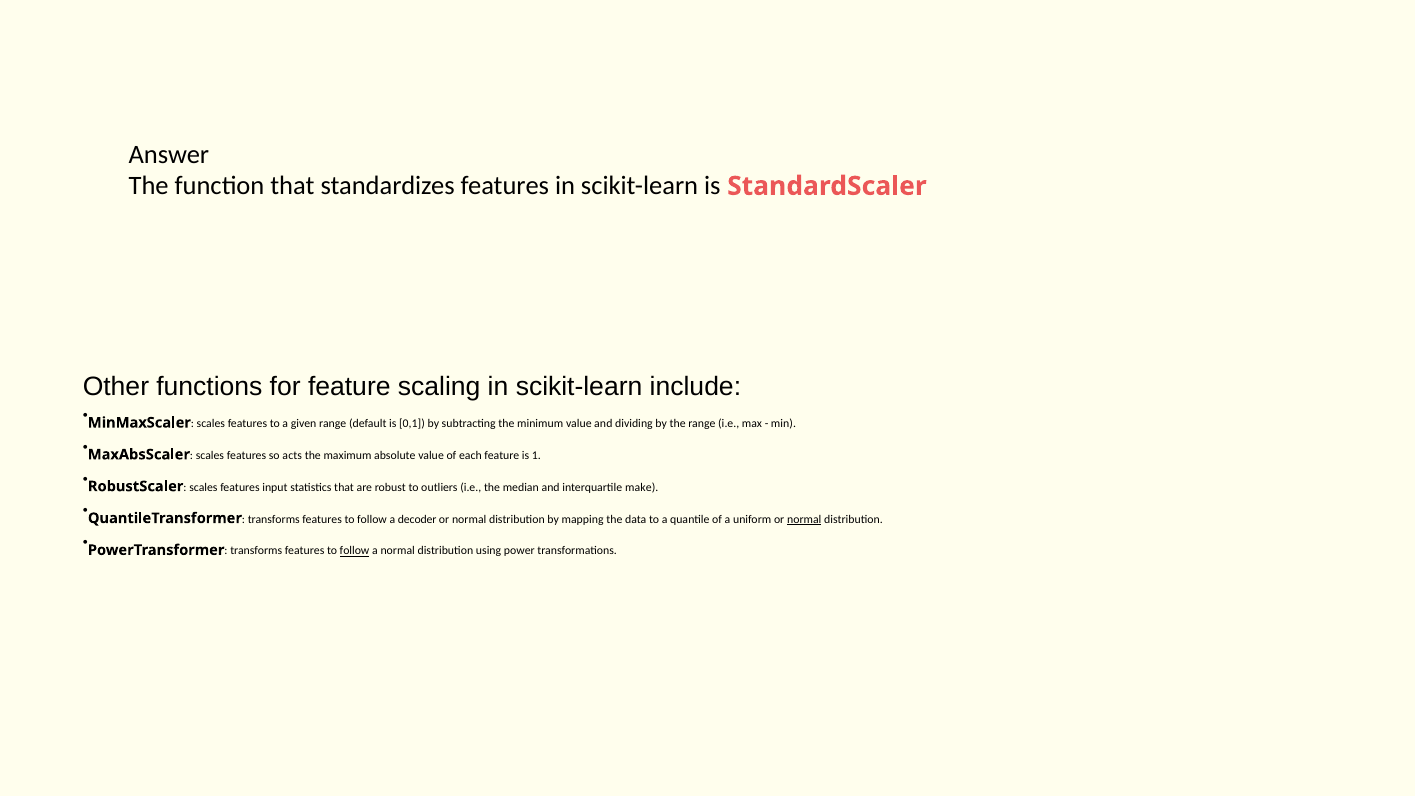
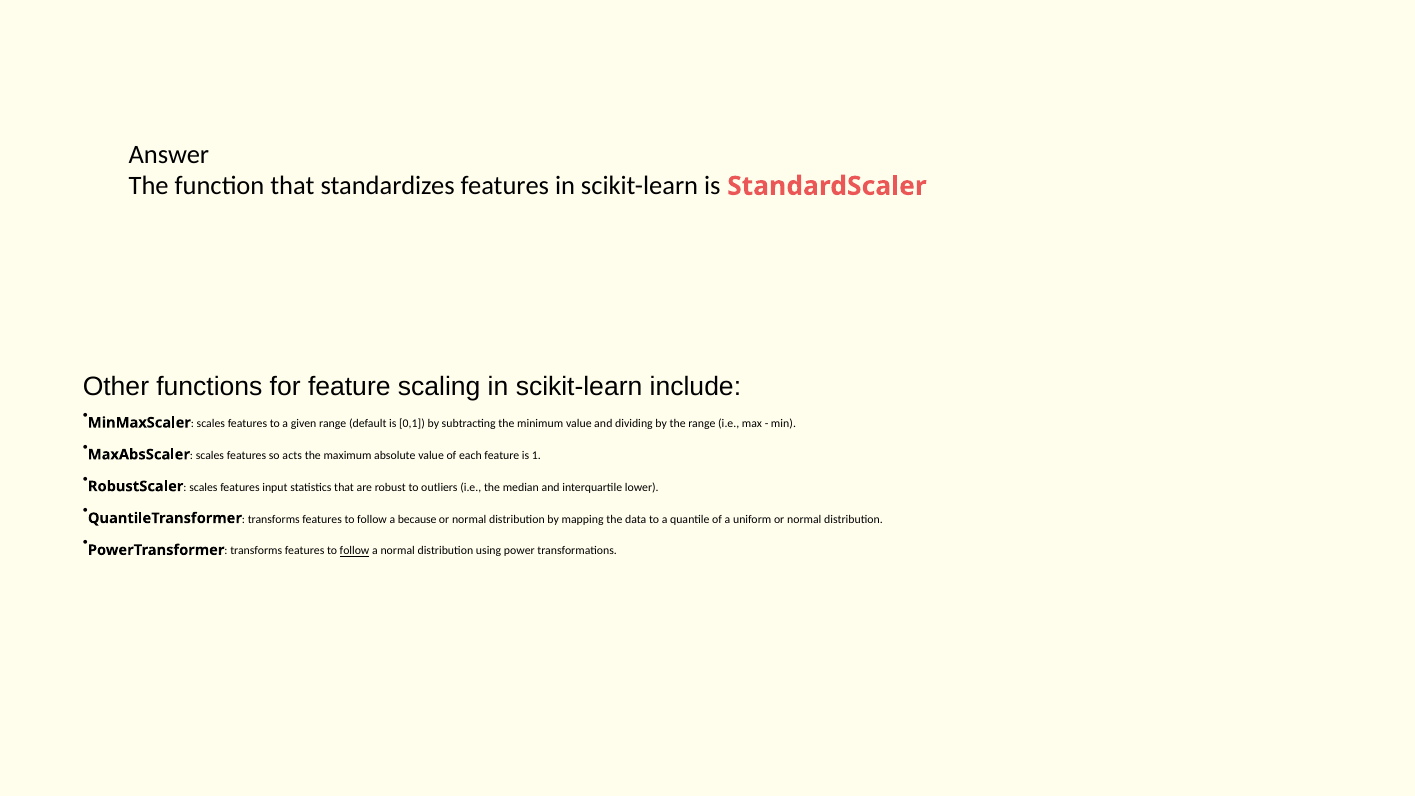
make: make -> lower (642, 487)
decoder: decoder -> because (417, 519)
normal underline: present -> none (804, 519)
